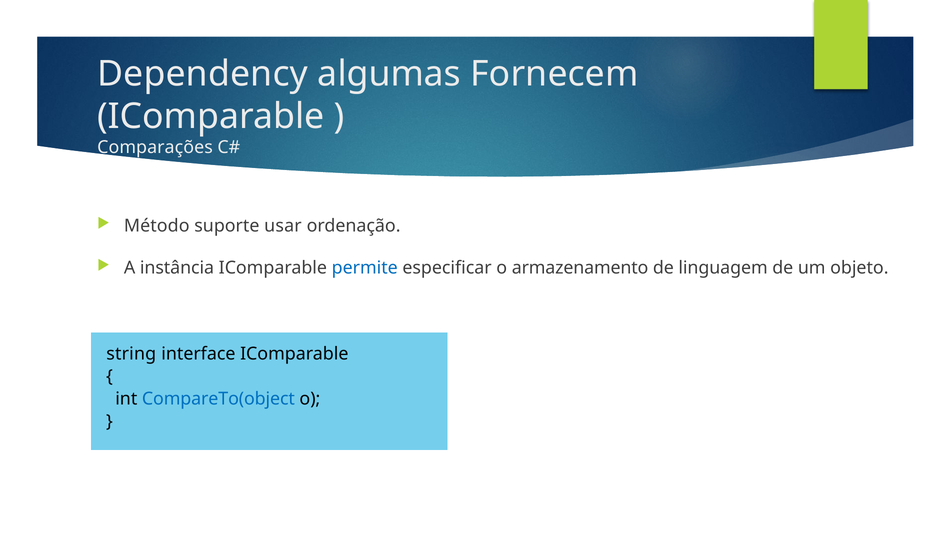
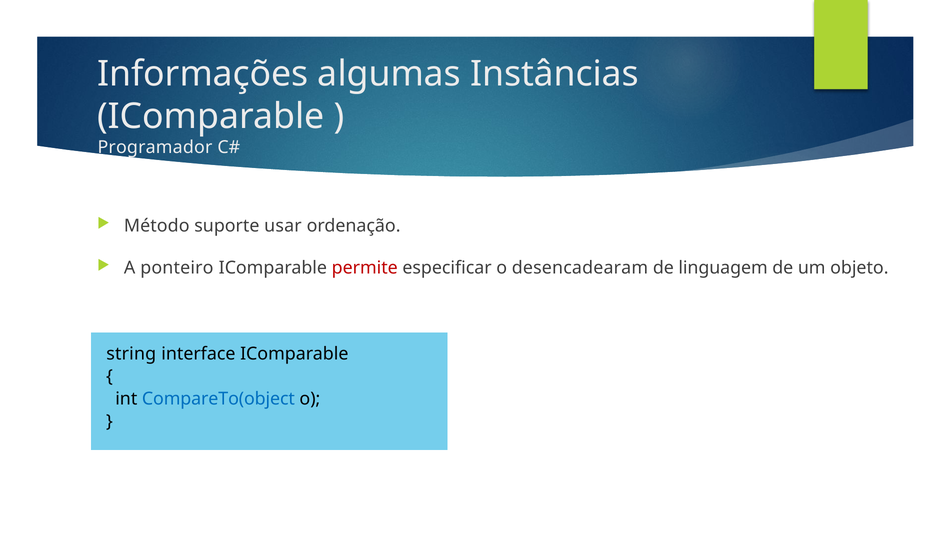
Dependency: Dependency -> Informações (203, 74)
Fornecem: Fornecem -> Instâncias (555, 74)
Comparações: Comparações -> Programador (155, 148)
instância: instância -> ponteiro (177, 268)
permite colour: blue -> red (365, 268)
armazenamento: armazenamento -> desencadearam (580, 268)
